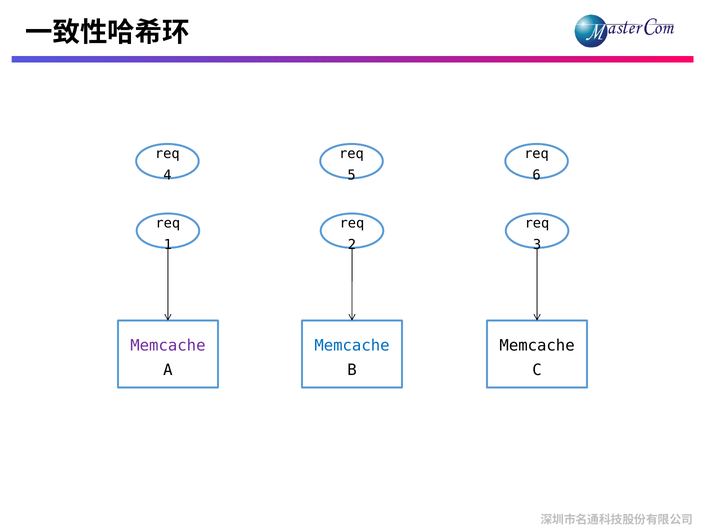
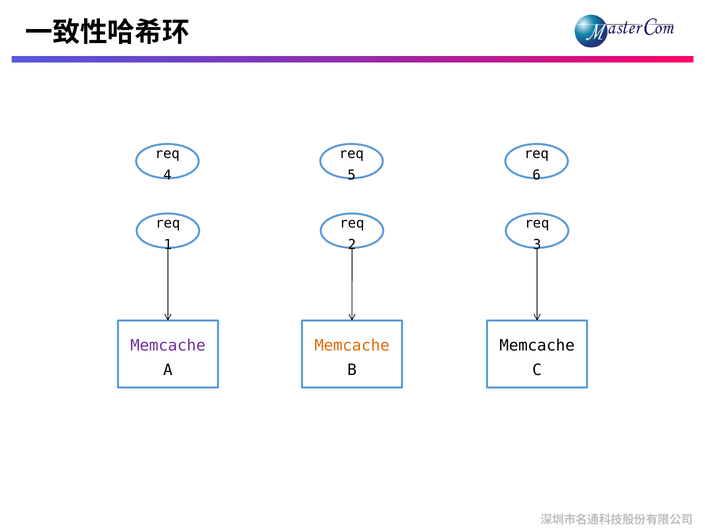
Memcache colour: blue -> orange (352, 346)
